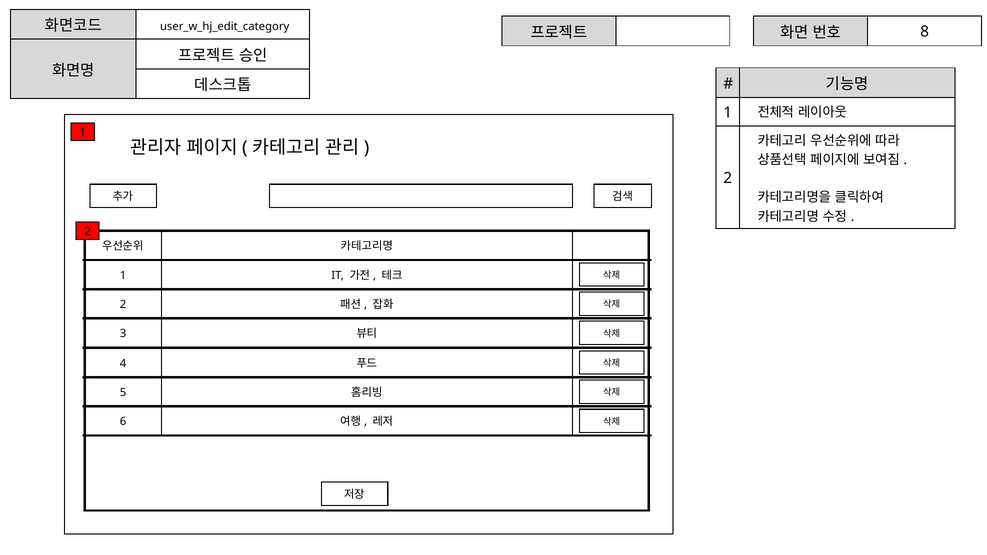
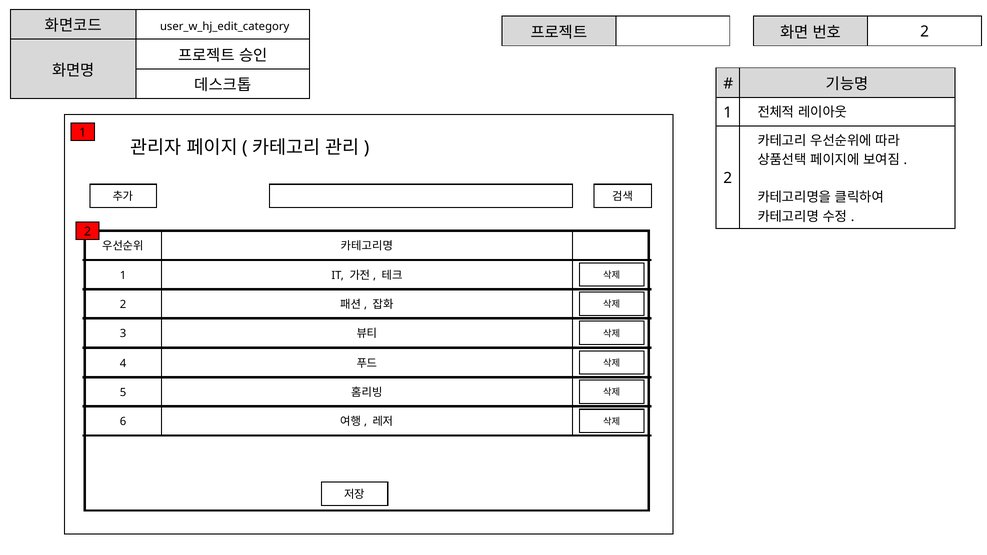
8: 8 -> 2 (925, 32)
